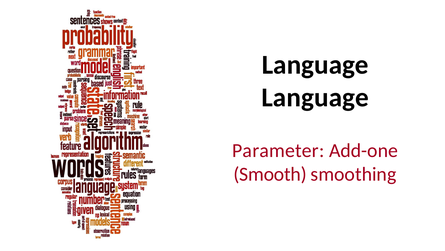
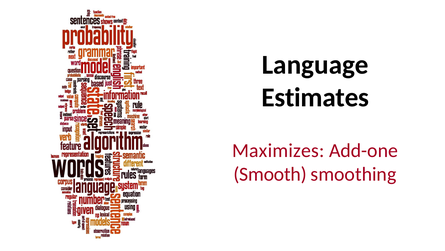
Language: Language -> Estimates (315, 97)
Parameter: Parameter -> Maximizes (278, 150)
